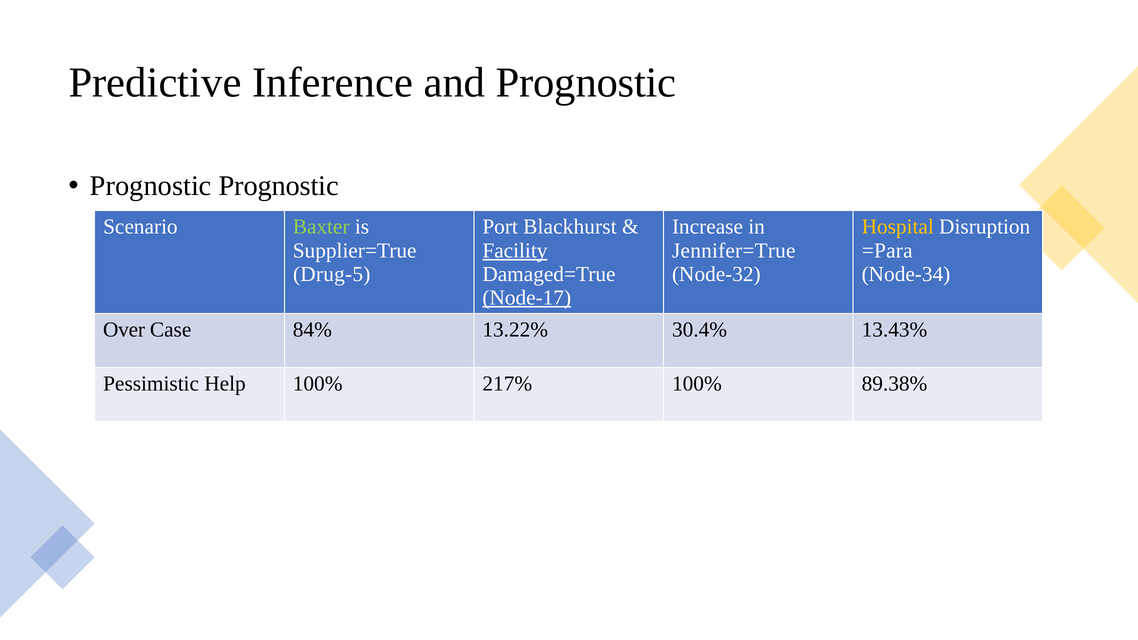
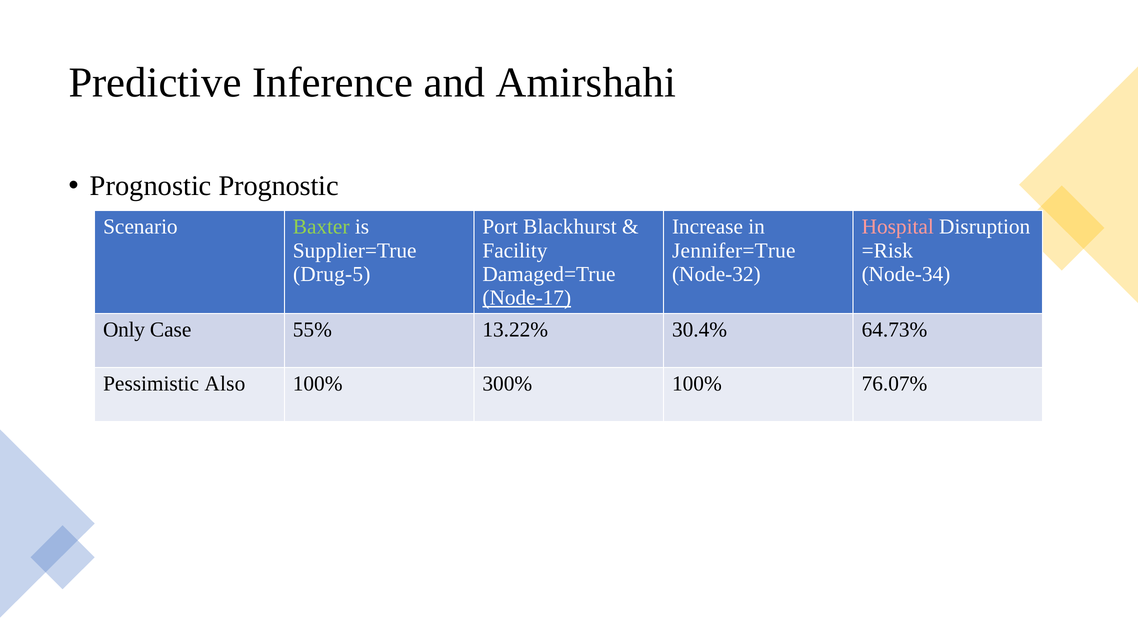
and Prognostic: Prognostic -> Amirshahi (586, 83)
Hospital colour: yellow -> pink (898, 227)
Facility underline: present -> none (515, 251)
=Para: =Para -> =Risk (887, 251)
Over: Over -> Only (124, 330)
84%: 84% -> 55% (312, 330)
13.43%: 13.43% -> 64.73% (895, 330)
Help: Help -> Also (225, 384)
217%: 217% -> 300% (507, 384)
89.38%: 89.38% -> 76.07% (895, 384)
